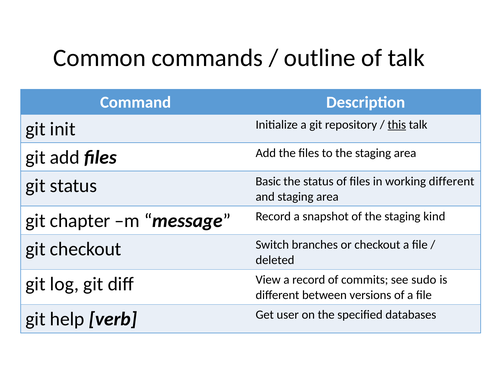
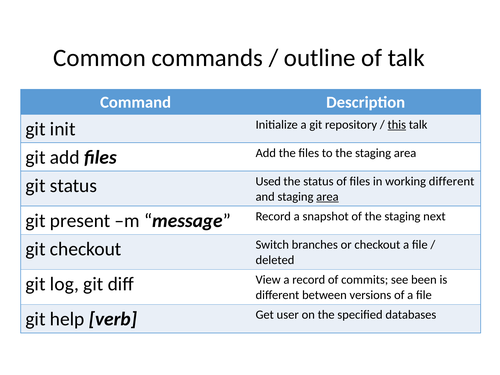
Basic: Basic -> Used (268, 181)
area underline: none -> present (327, 197)
chapter: chapter -> present (80, 221)
kind: kind -> next (434, 216)
sudo: sudo -> been (424, 280)
